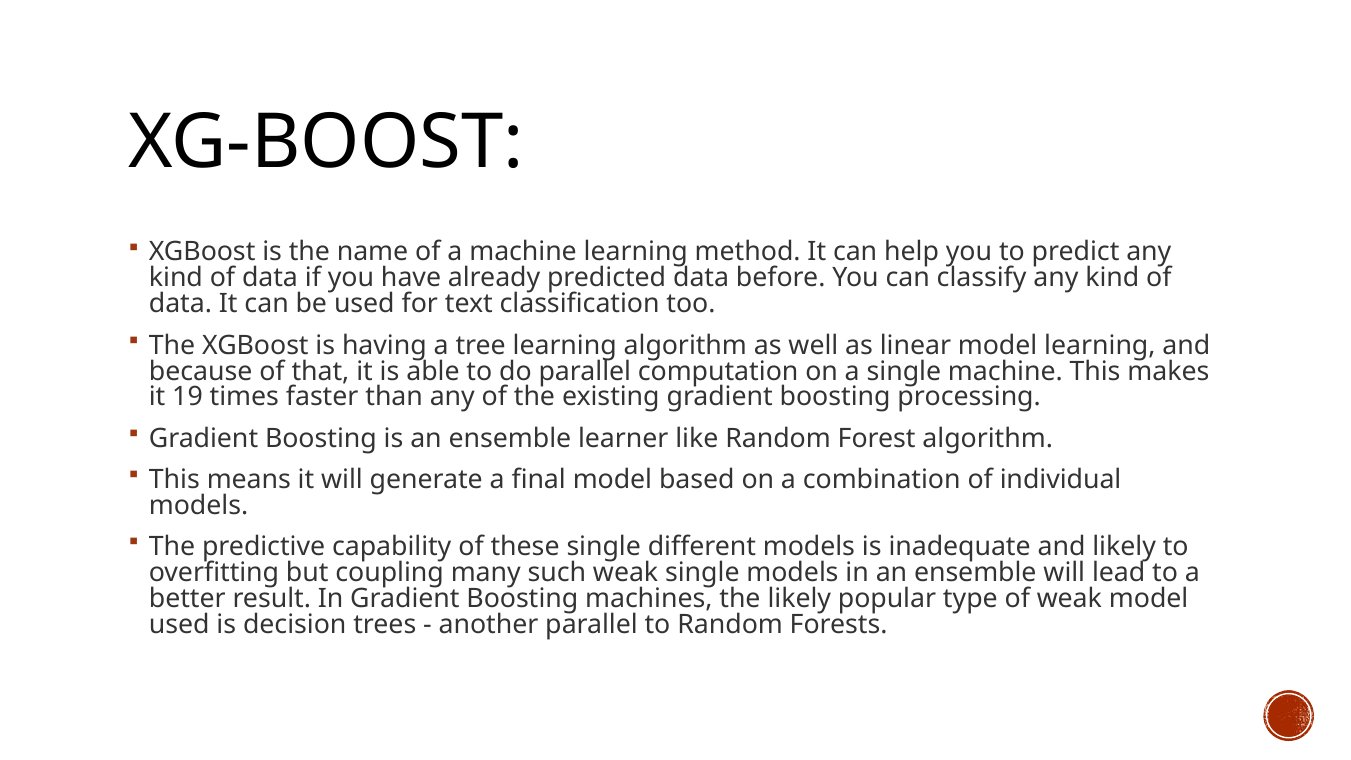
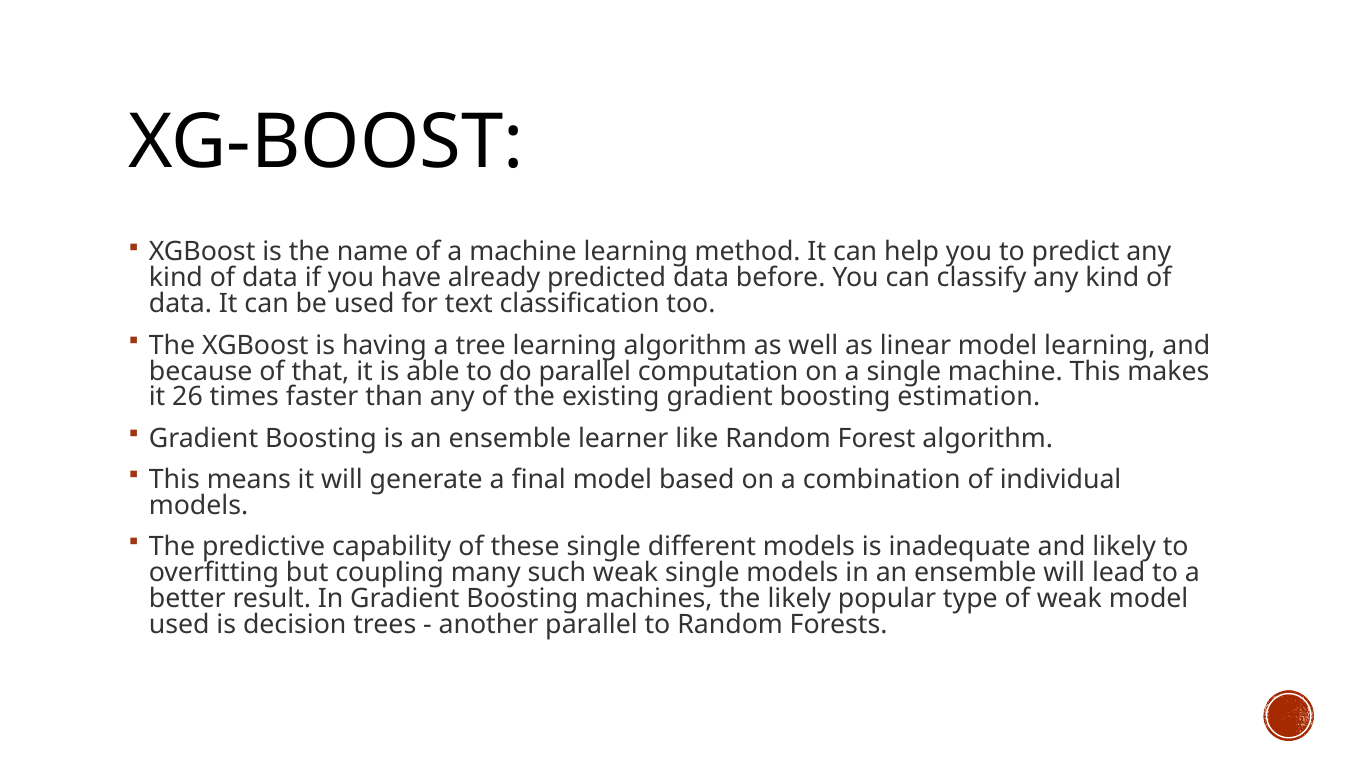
19: 19 -> 26 (188, 397)
processing: processing -> estimation (969, 397)
